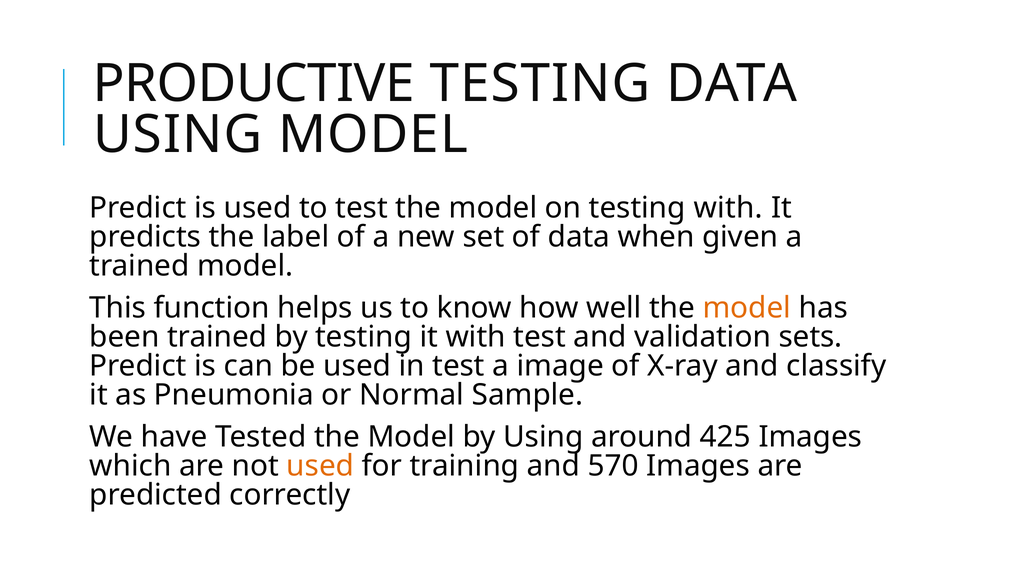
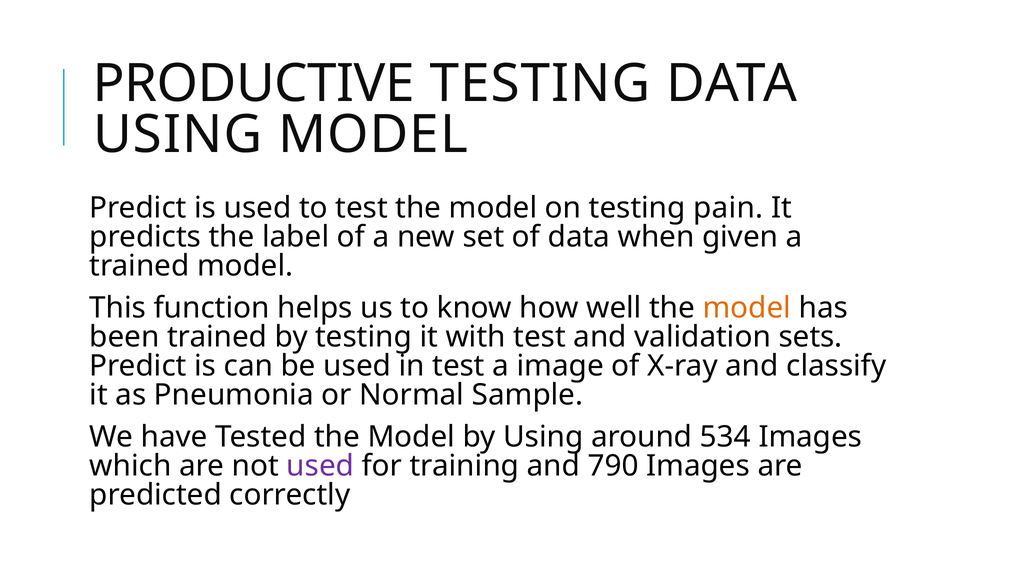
testing with: with -> pain (728, 208)
425: 425 -> 534 (725, 437)
used colour: orange -> purple (320, 466)
570: 570 -> 790 (613, 466)
